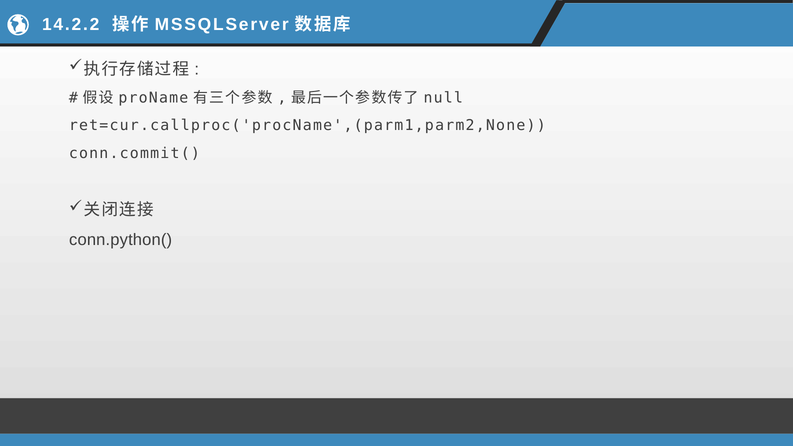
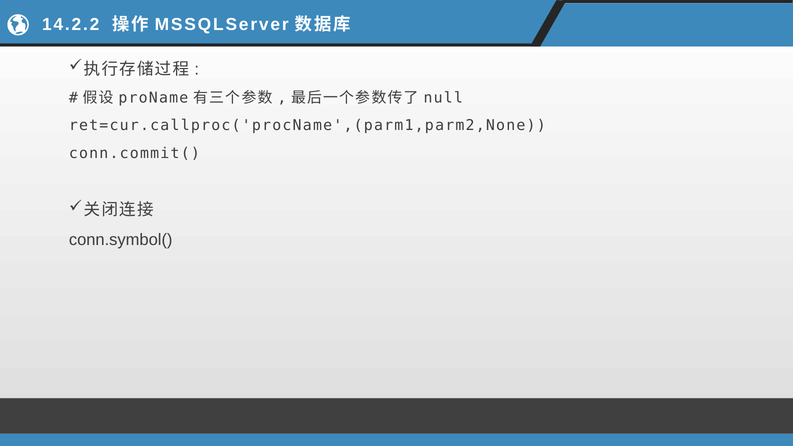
conn.python(: conn.python( -> conn.symbol( (121, 240)
